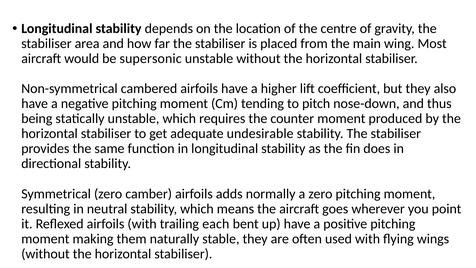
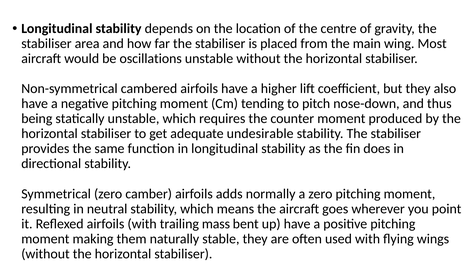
supersonic: supersonic -> oscillations (151, 59)
each: each -> mass (216, 224)
